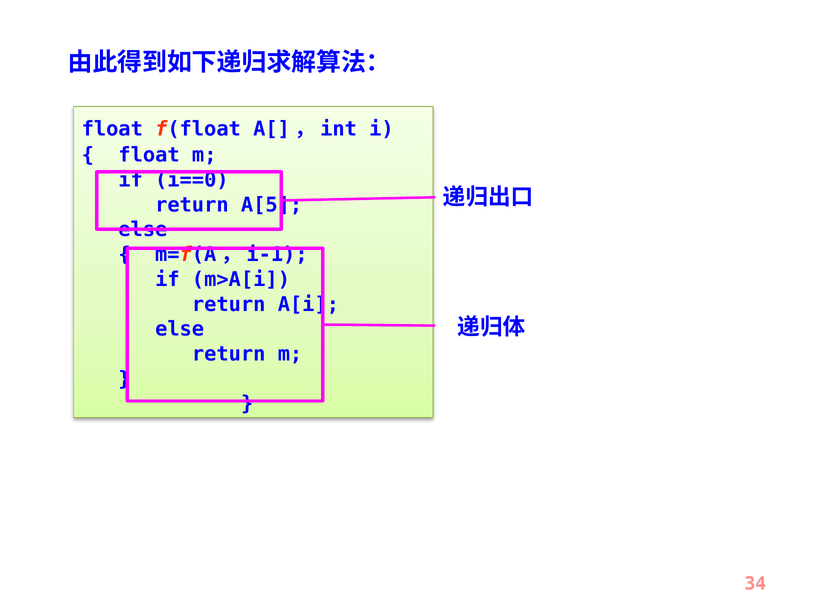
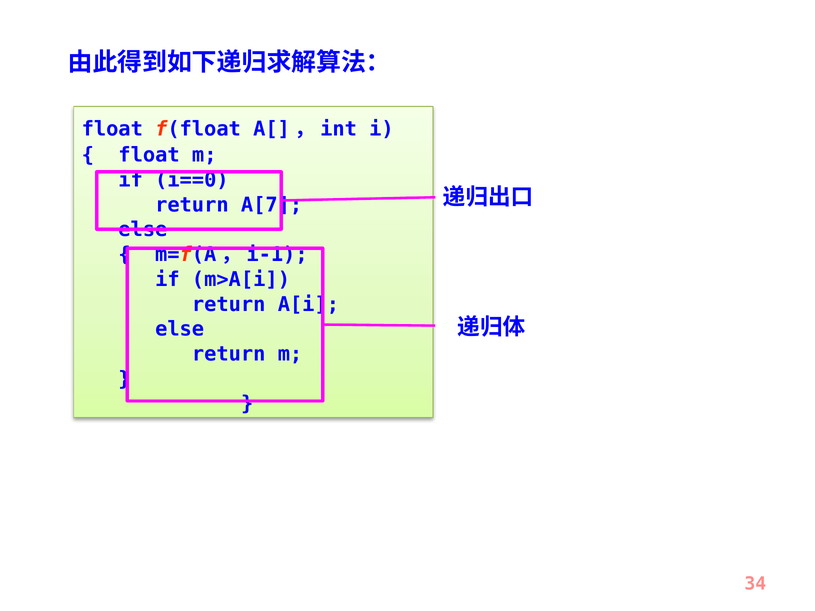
A[5: A[5 -> A[7 (272, 205)
